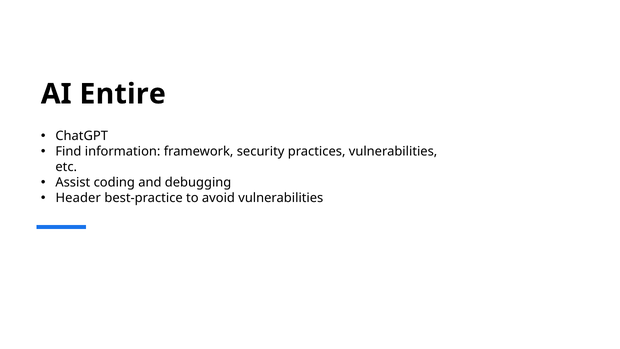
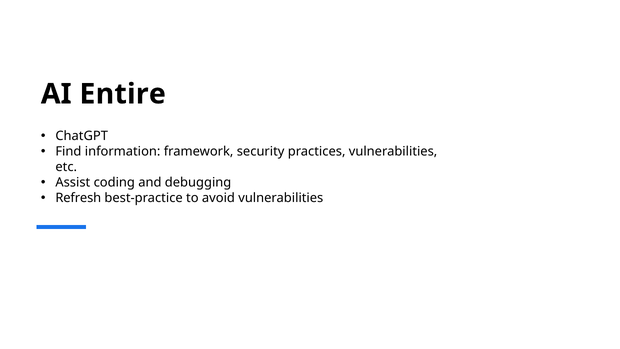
Header: Header -> Refresh (78, 198)
